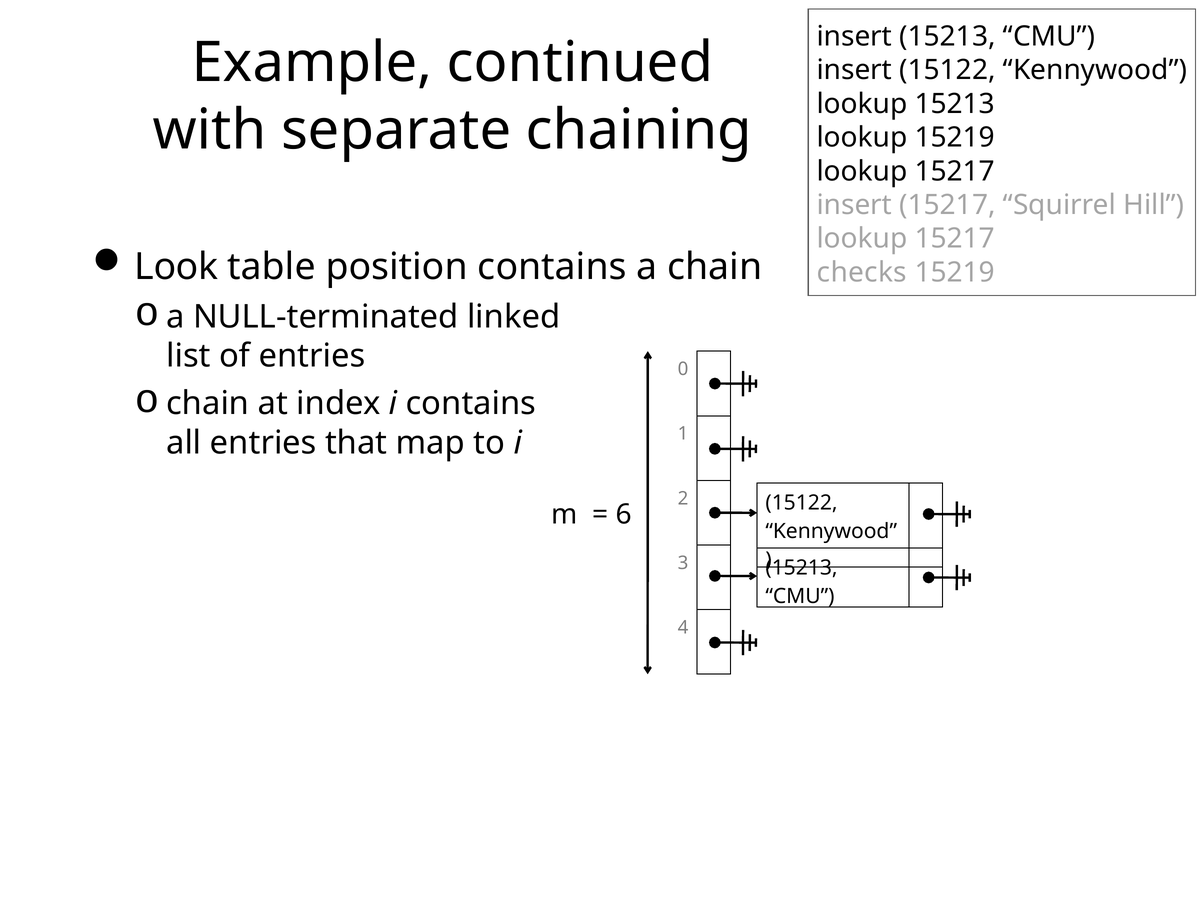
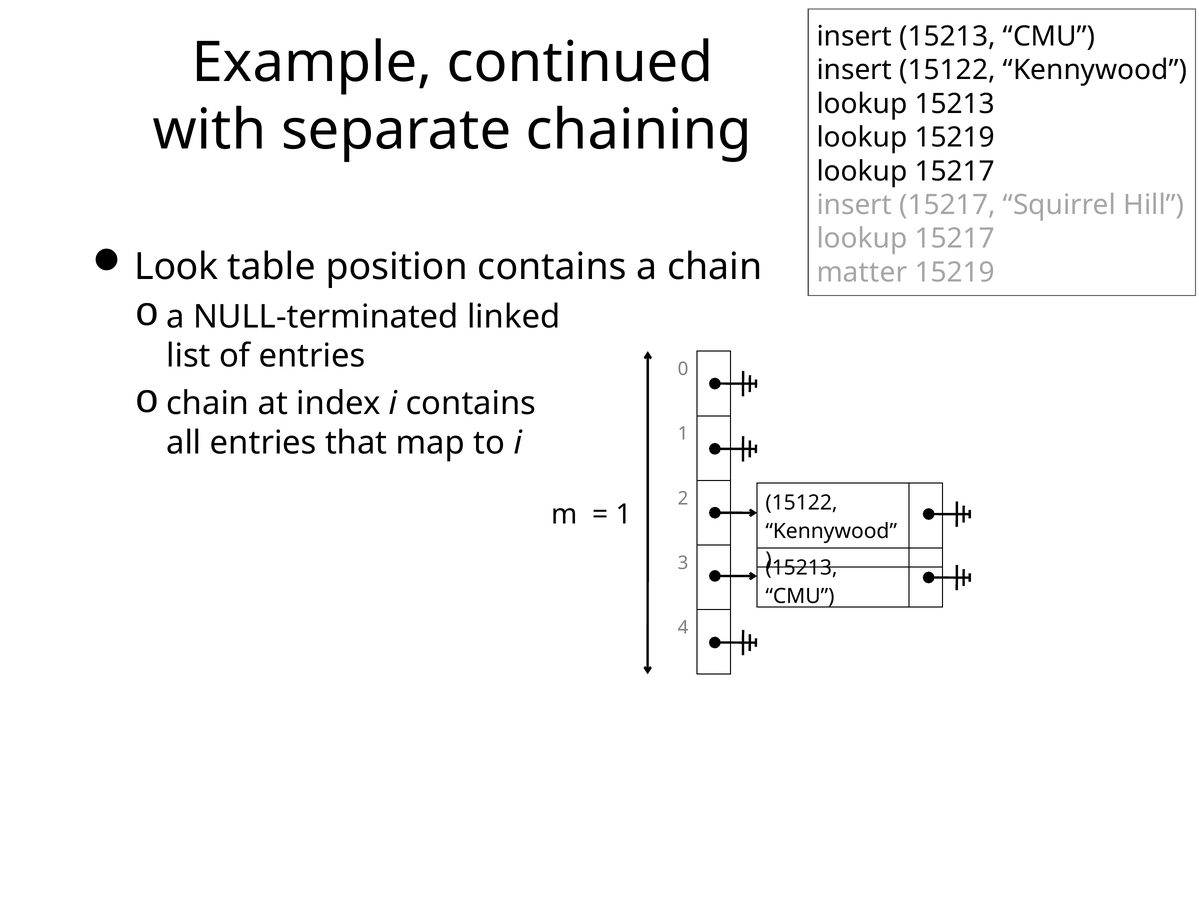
checks: checks -> matter (862, 272)
6: 6 -> 1 (624, 515)
